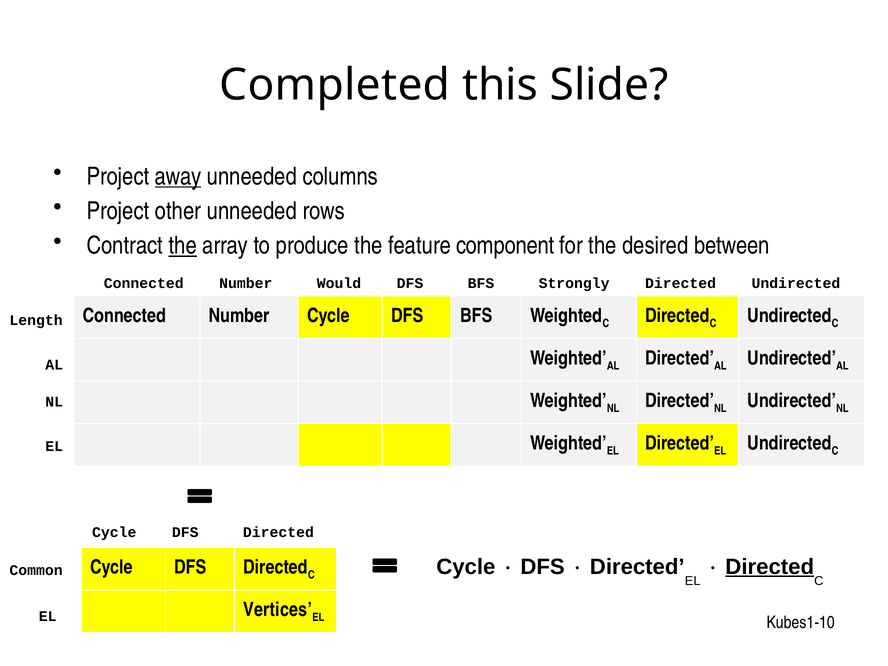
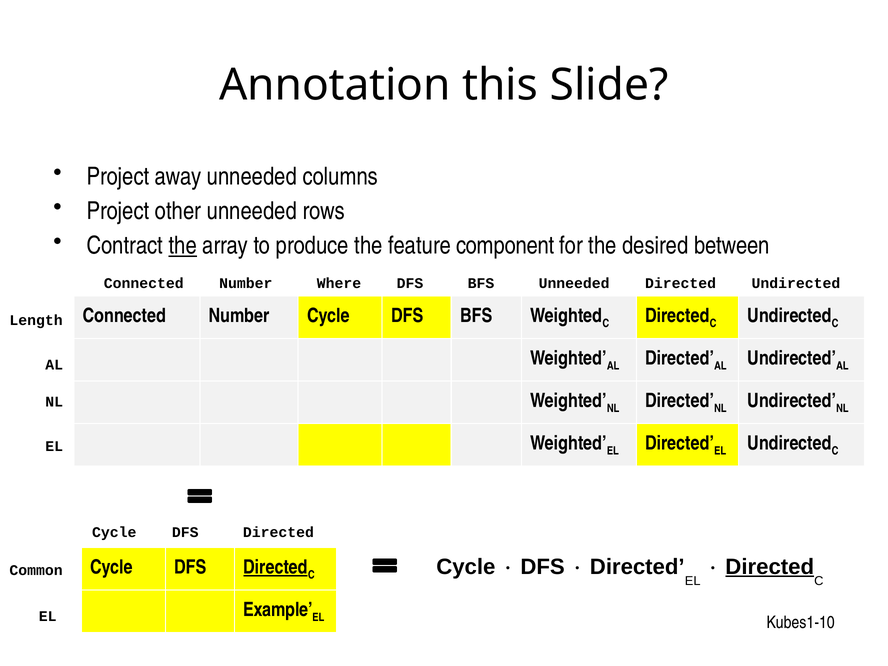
Completed: Completed -> Annotation (335, 85)
away underline: present -> none (178, 176)
Would: Would -> Where (339, 283)
BFS Strongly: Strongly -> Unneeded (574, 283)
Directed underline: none -> present (276, 567)
Vertices: Vertices -> Example (278, 610)
